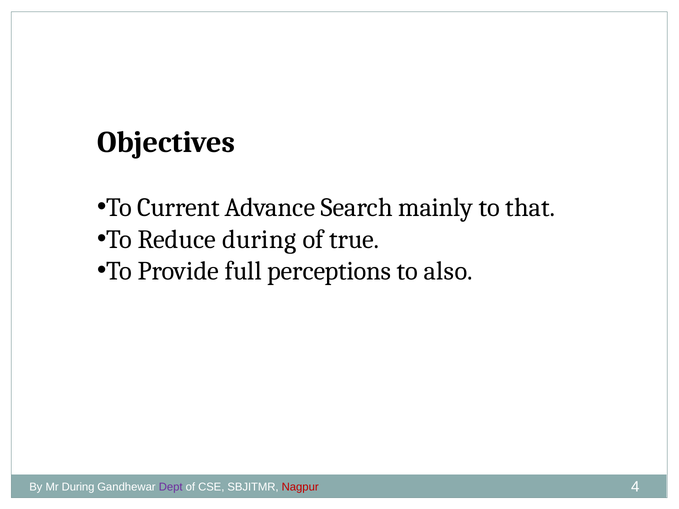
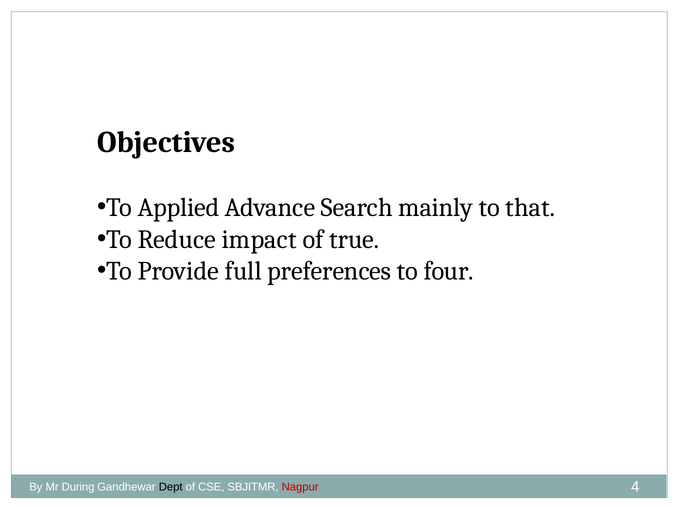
Current: Current -> Applied (178, 208)
Reduce during: during -> impact (259, 239)
perceptions: perceptions -> preferences (329, 271)
also: also -> four (449, 271)
Dept colour: purple -> black (171, 487)
